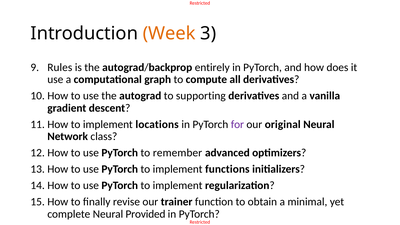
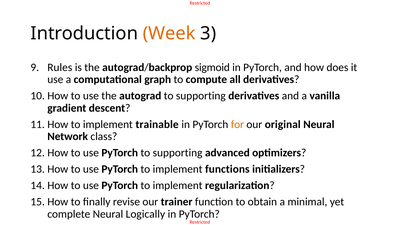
entirely: entirely -> sigmoid (212, 67)
locations: locations -> trainable (157, 124)
for colour: purple -> orange (237, 124)
PyTorch to remember: remember -> supporting (178, 153)
Provided: Provided -> Logically (145, 214)
